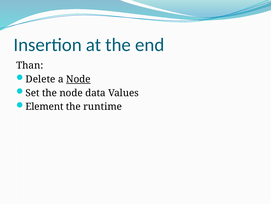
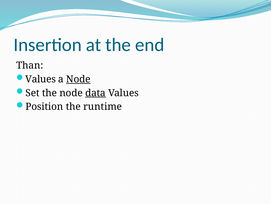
Delete: Delete -> Values (41, 79)
data underline: none -> present (95, 93)
Element: Element -> Position (44, 106)
